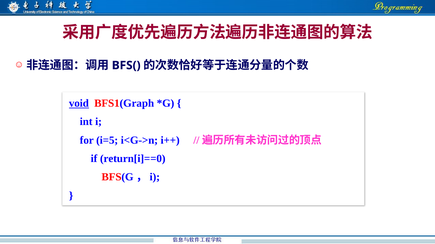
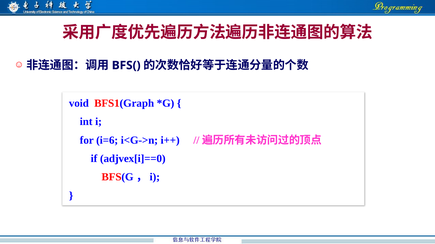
void underline: present -> none (79, 104)
i=5: i=5 -> i=6 (107, 141)
return[i]==0: return[i]==0 -> adjvex[i]==0 (133, 159)
